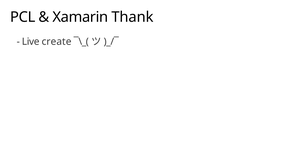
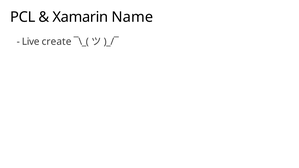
Thank: Thank -> Name (132, 17)
